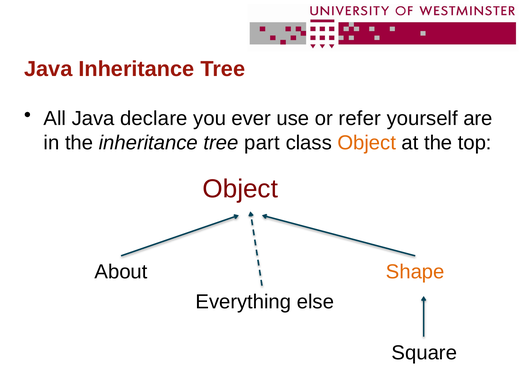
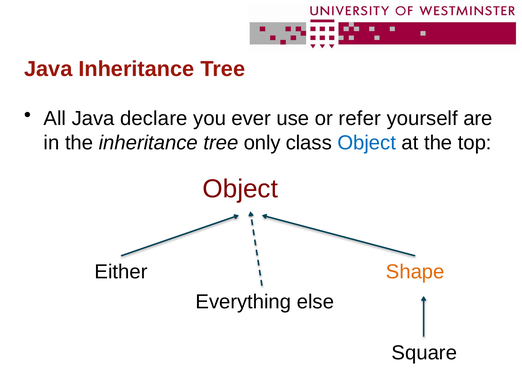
part: part -> only (262, 143)
Object colour: orange -> blue (367, 143)
About: About -> Either (121, 272)
